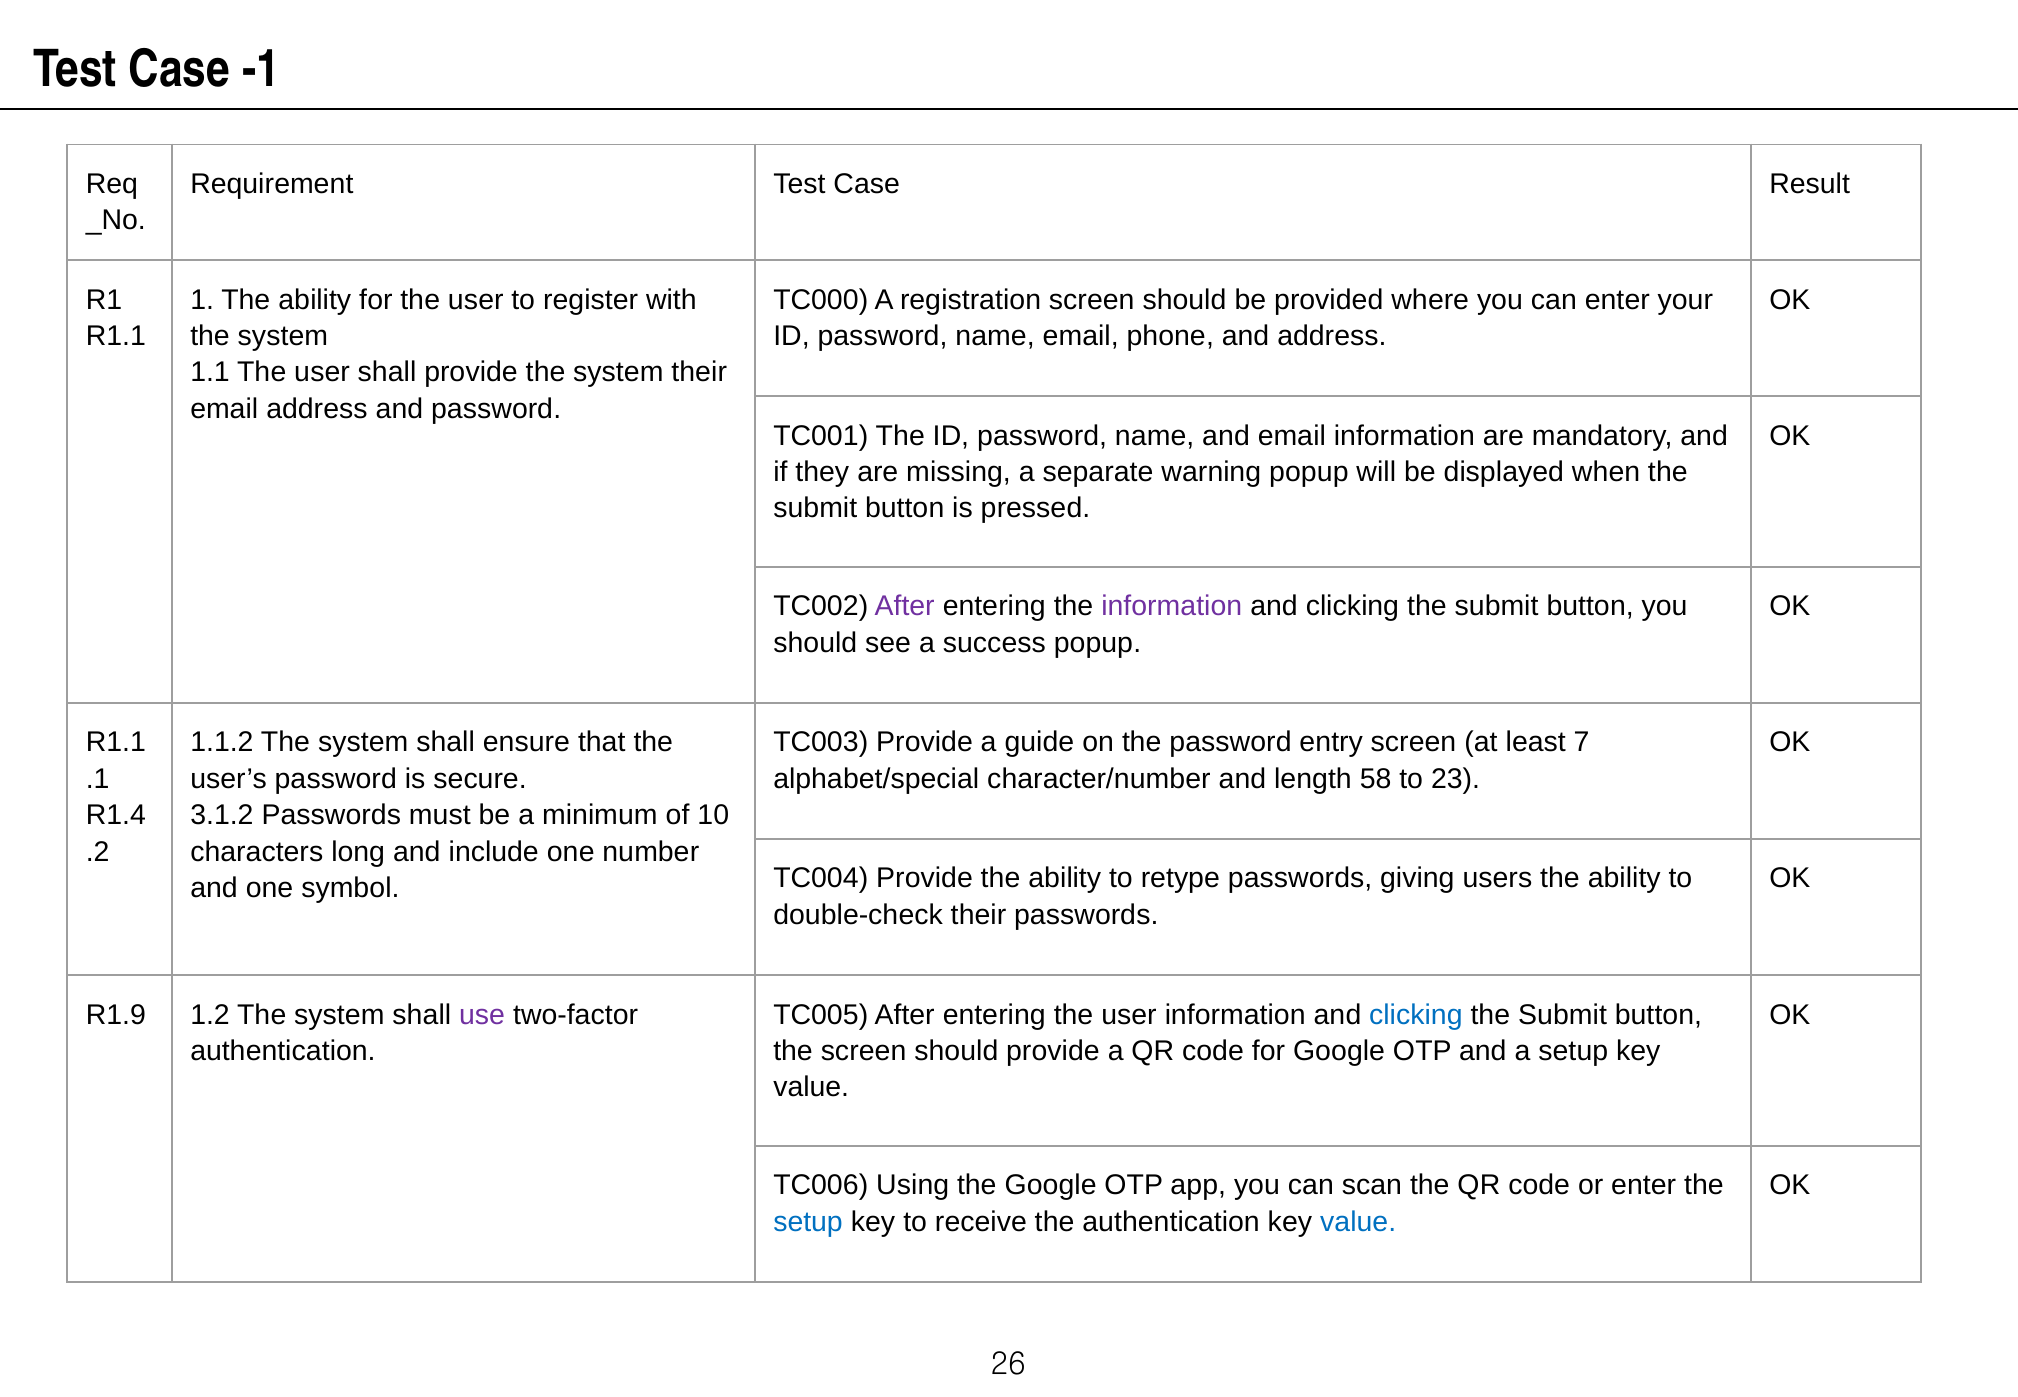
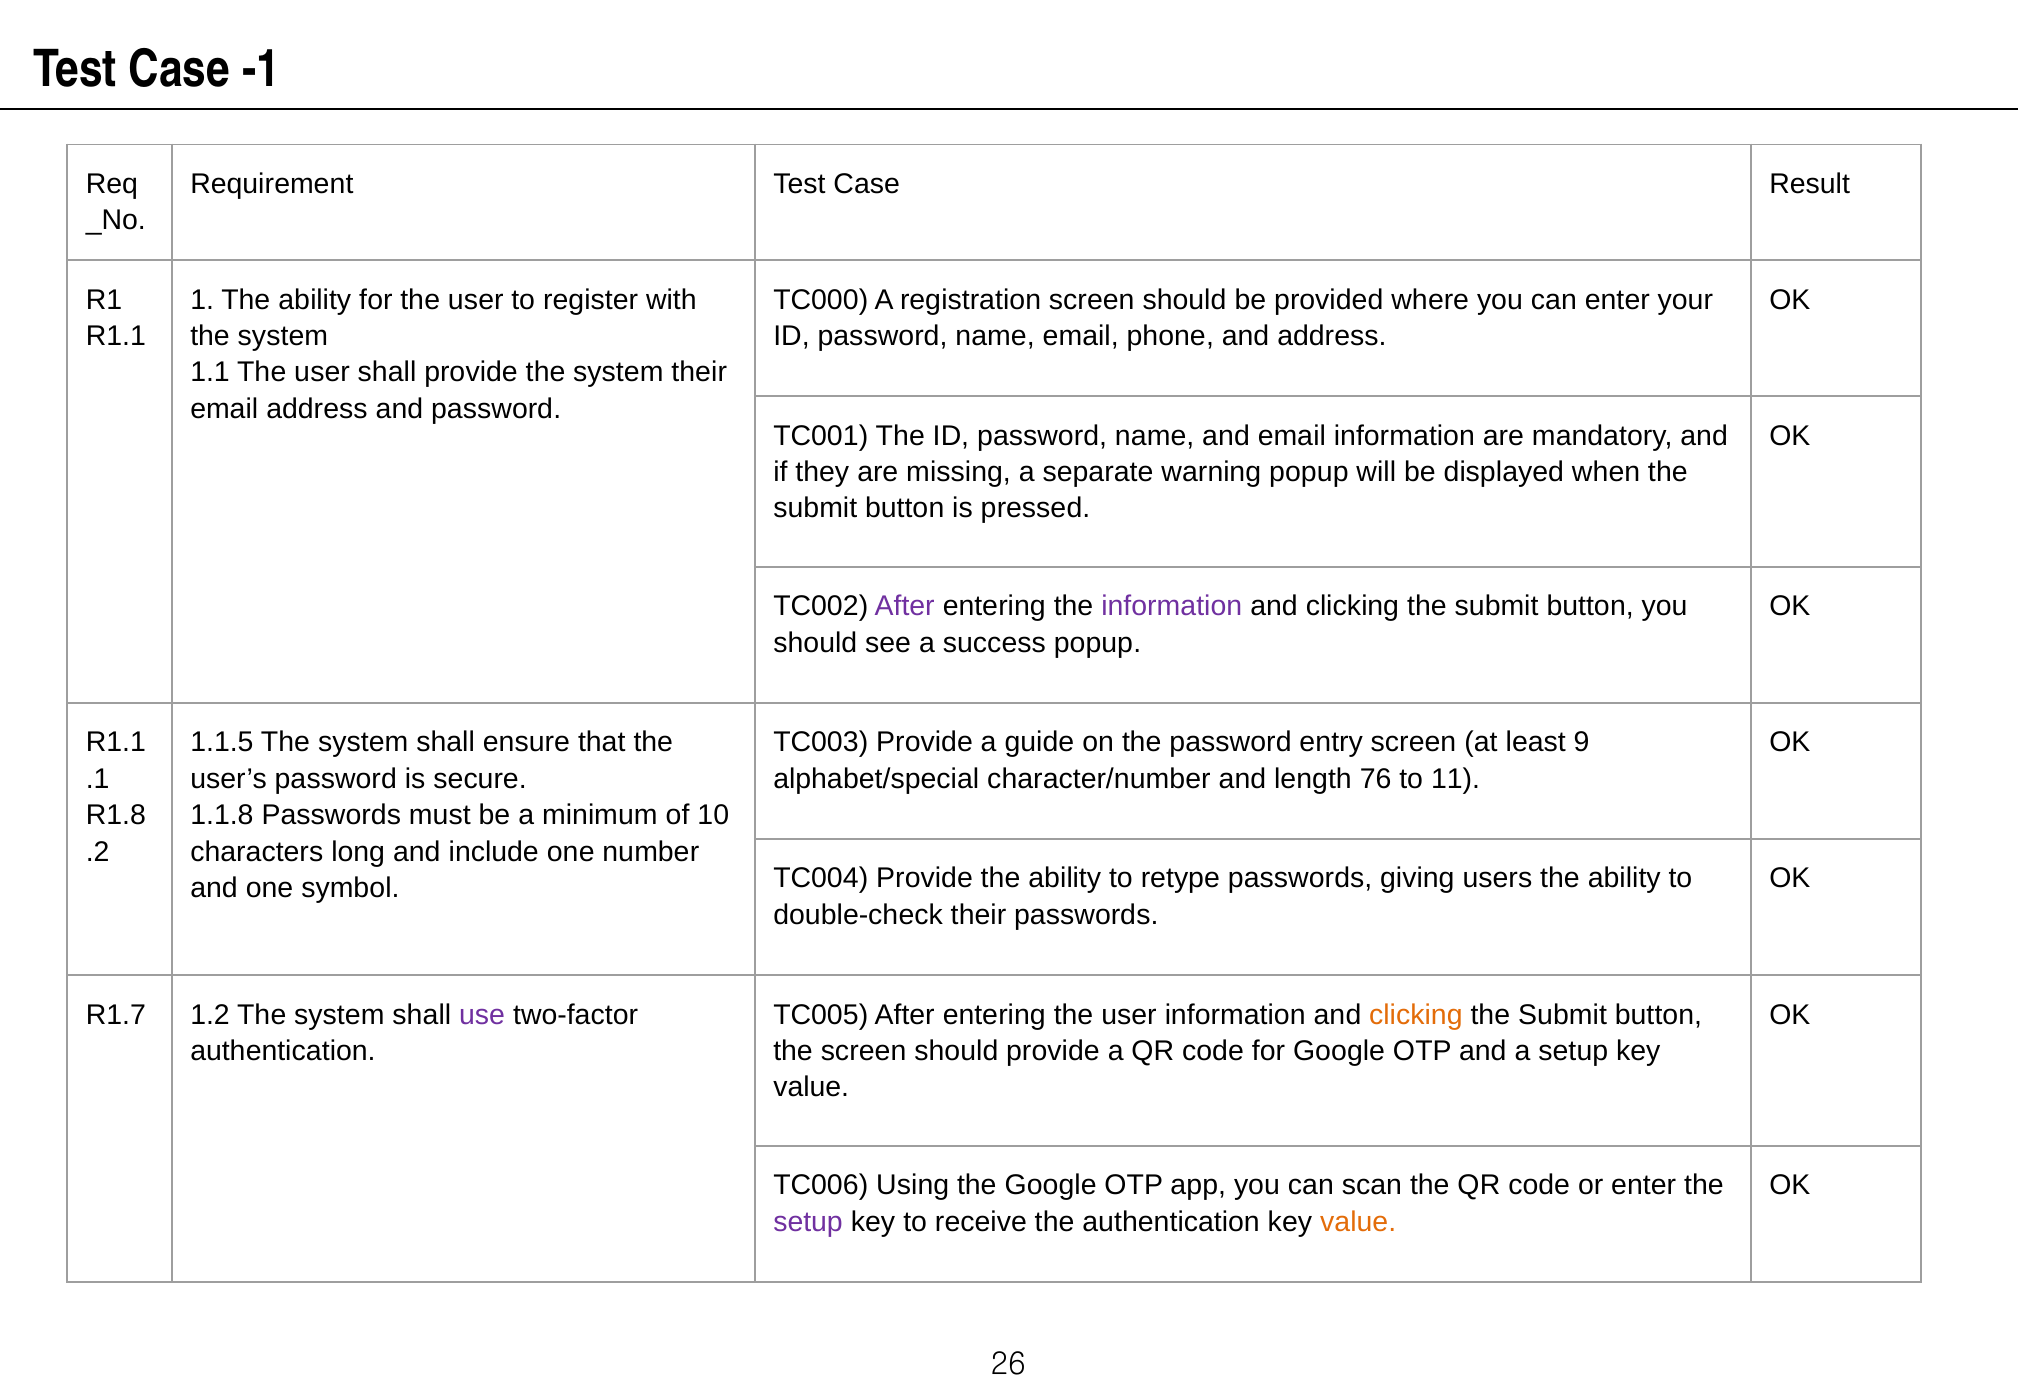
1.1.2: 1.1.2 -> 1.1.5 (222, 743)
7: 7 -> 9 (1582, 743)
58: 58 -> 76 (1376, 779)
23: 23 -> 11 (1456, 779)
R1.4: R1.4 -> R1.8 (116, 815)
3.1.2: 3.1.2 -> 1.1.8 (222, 815)
R1.9: R1.9 -> R1.7 (116, 1015)
clicking colour: blue -> orange (1416, 1015)
setup colour: blue -> purple (808, 1222)
value colour: blue -> orange (1358, 1222)
